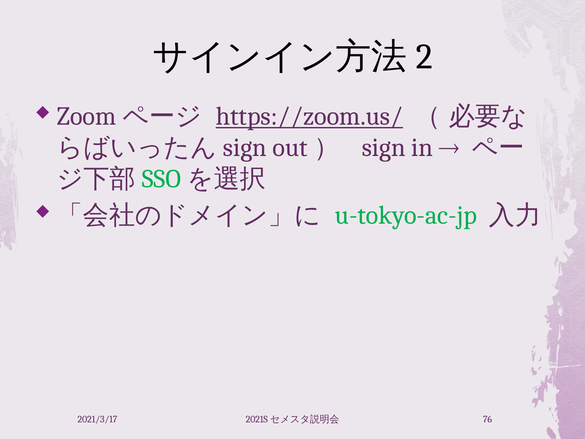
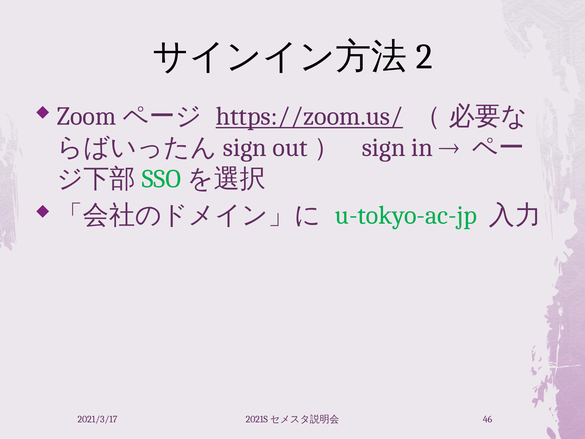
76: 76 -> 46 (488, 419)
